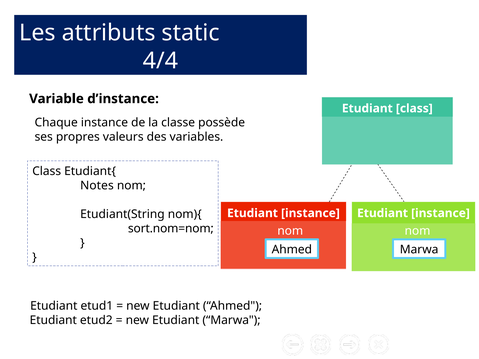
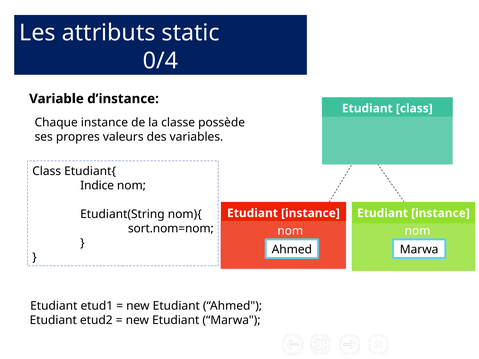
4/4: 4/4 -> 0/4 (161, 61)
Notes: Notes -> Indice (97, 186)
